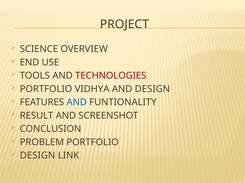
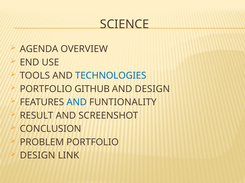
PROJECT: PROJECT -> SCIENCE (125, 24)
SCIENCE: SCIENCE -> AGENDA (39, 49)
TECHNOLOGIES colour: red -> blue (111, 76)
VIDHYA: VIDHYA -> GITHUB (92, 89)
